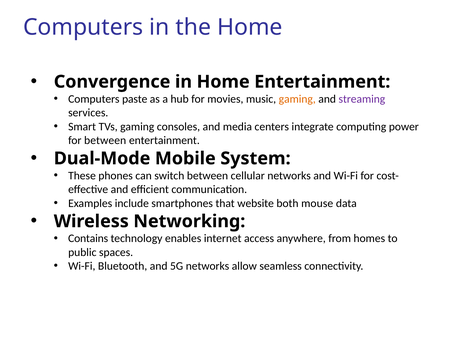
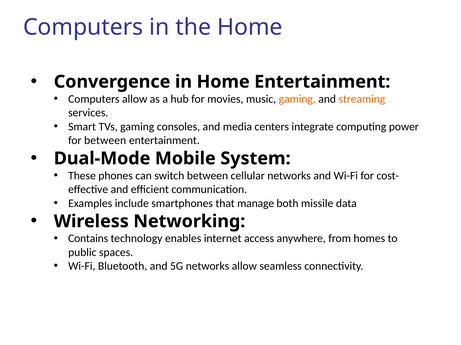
Computers paste: paste -> allow (135, 99)
streaming colour: purple -> orange (362, 99)
website: website -> manage (256, 204)
mouse: mouse -> missile (317, 204)
